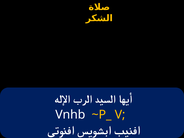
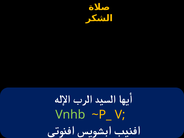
Vnhb colour: white -> light green (70, 115)
